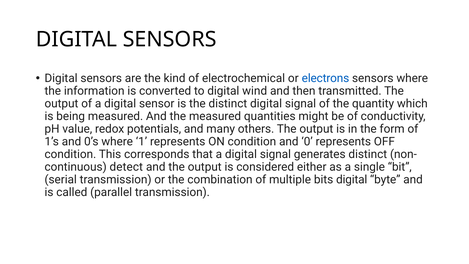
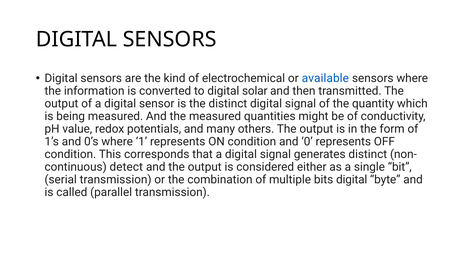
electrons: electrons -> available (325, 78)
wind: wind -> solar (255, 91)
